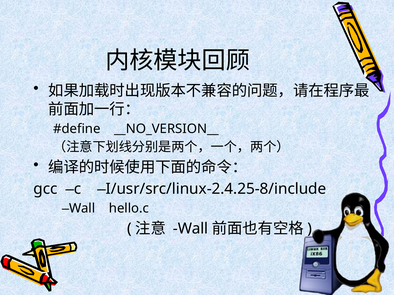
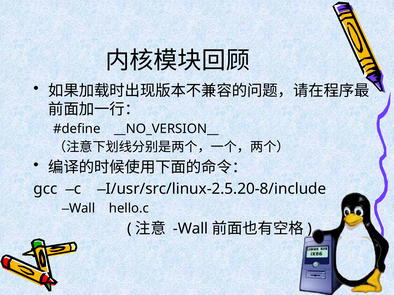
I/usr/src/linux-2.4.25-8/include: I/usr/src/linux-2.4.25-8/include -> I/usr/src/linux-2.5.20-8/include (216, 189)
